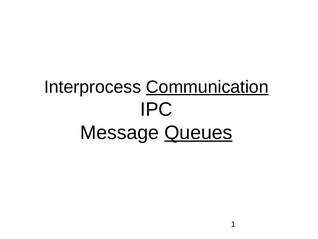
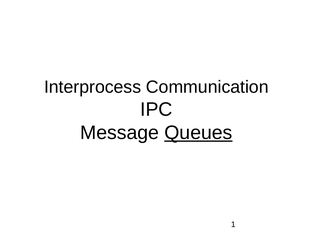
Communication underline: present -> none (207, 87)
